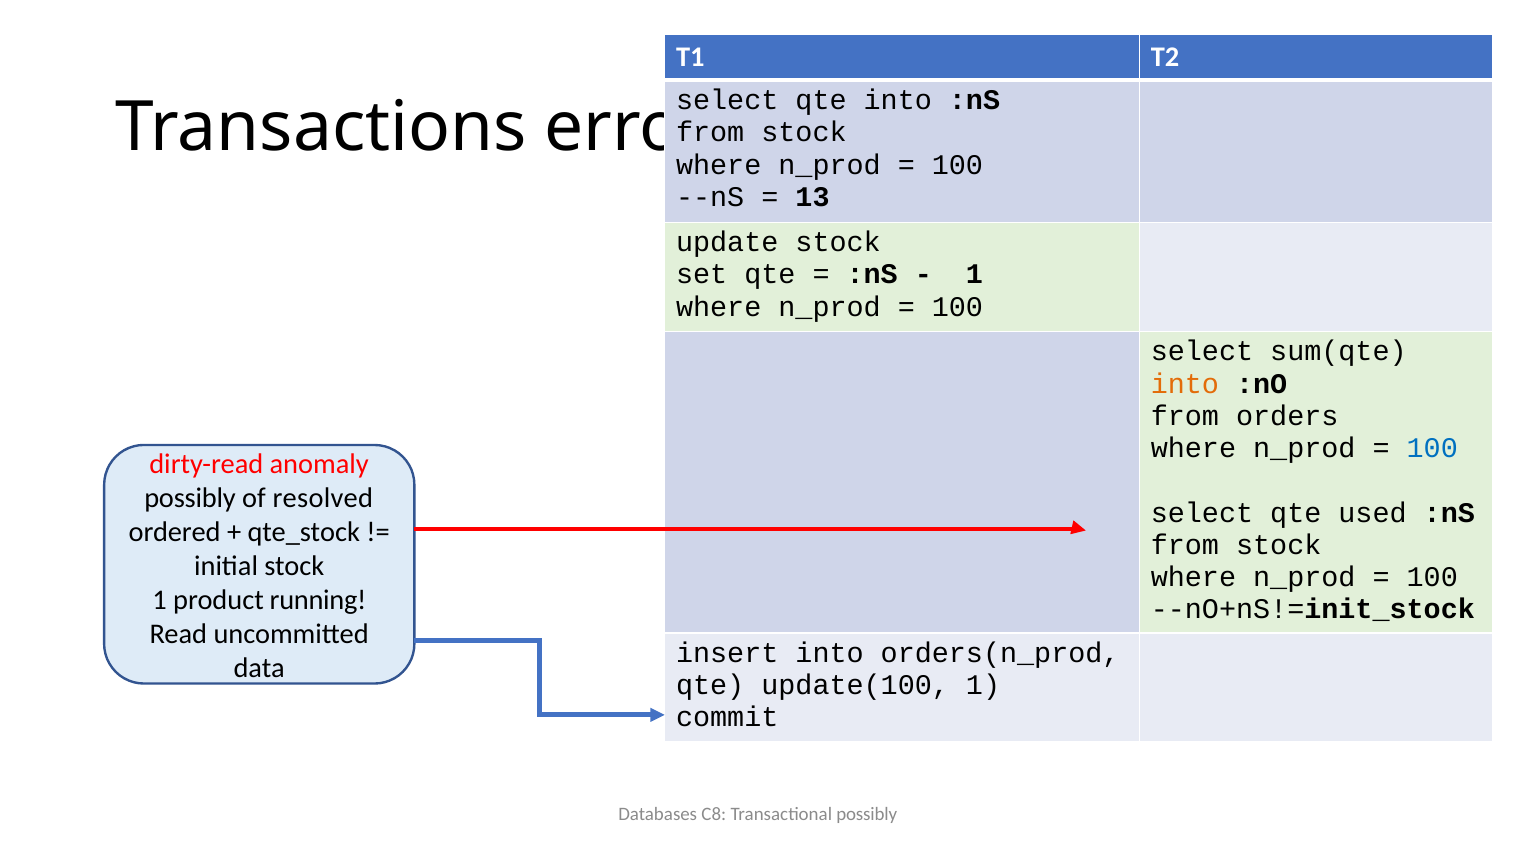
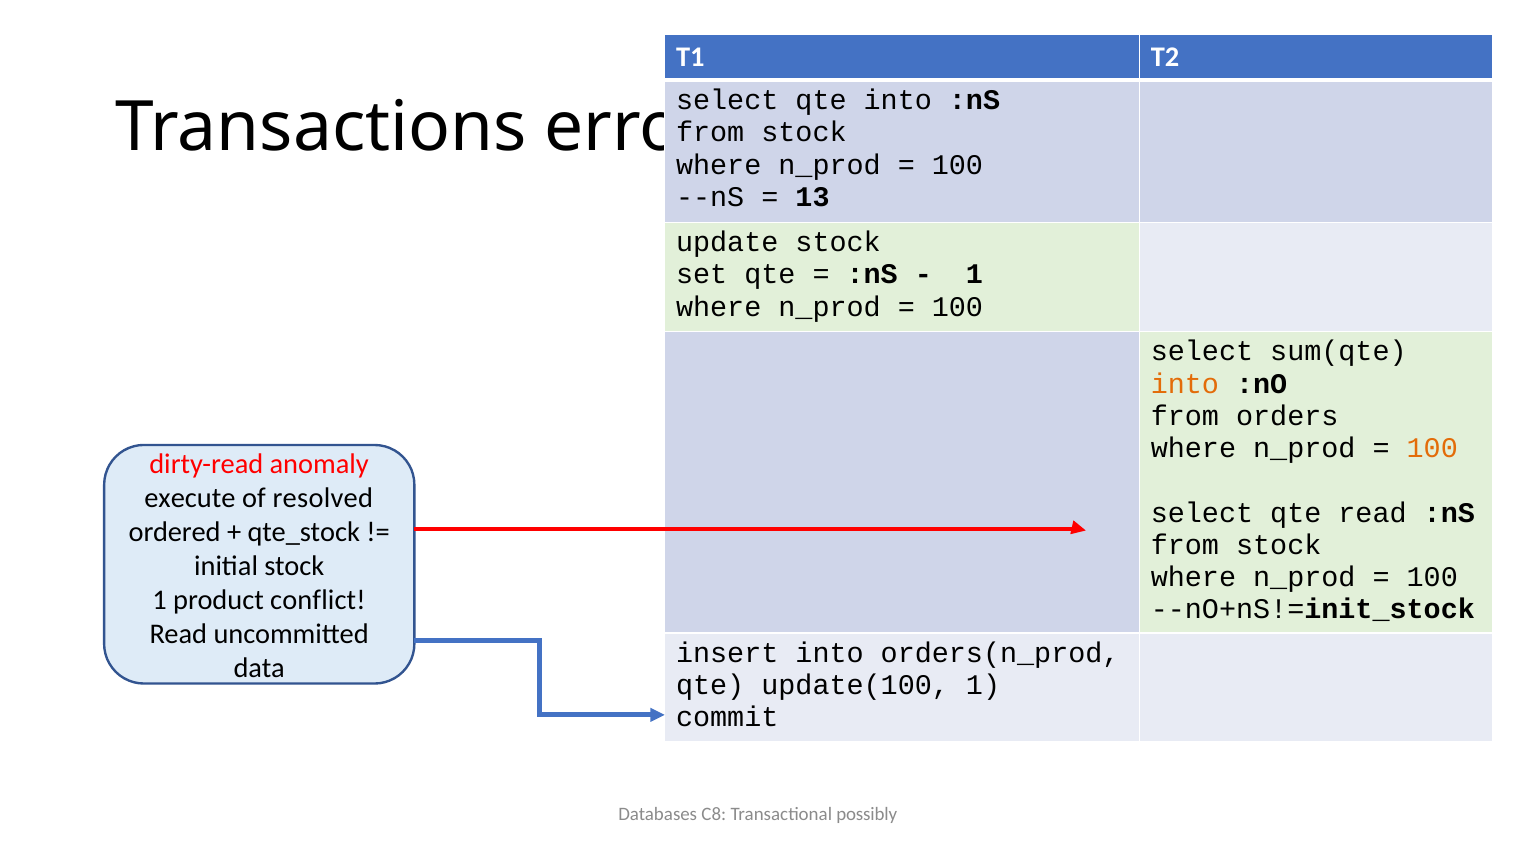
100 colour: blue -> orange (1432, 448)
possibly: possibly -> execute (190, 498)
qte used: used -> read (1373, 513)
running: running -> conflict (318, 600)
